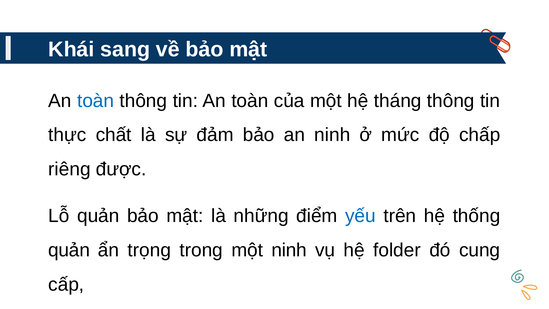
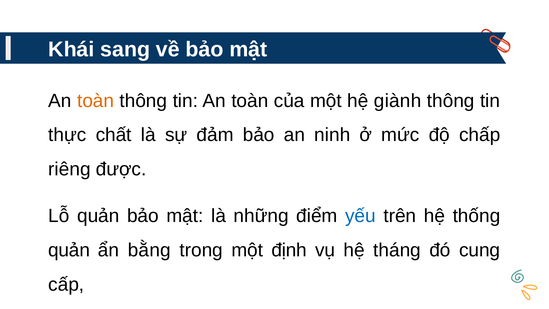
toàn colour: blue -> orange (96, 101)
tháng: tháng -> giành (398, 101)
trọng: trọng -> bằng (149, 250)
một ninh: ninh -> định (289, 250)
folder: folder -> tháng (397, 250)
